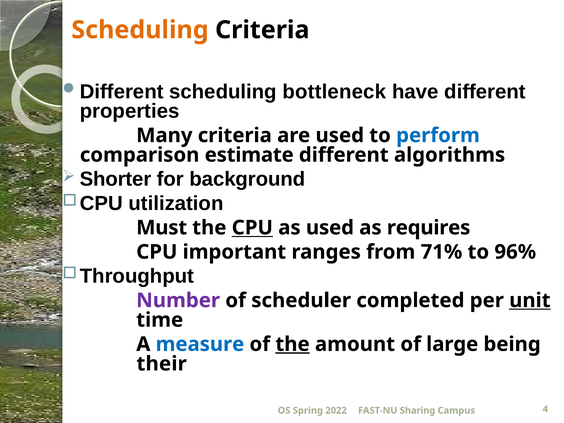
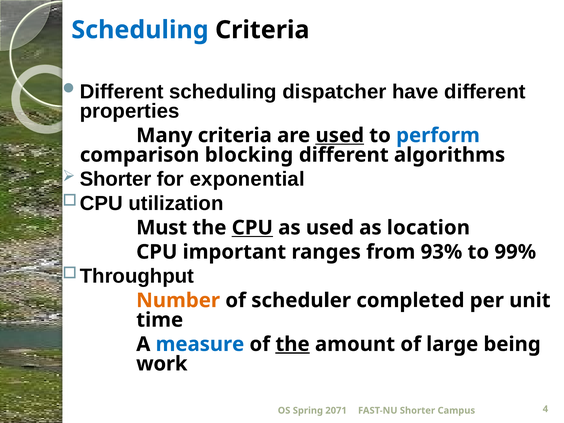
Scheduling colour: orange -> blue (140, 30)
bottleneck: bottleneck -> dispatcher (334, 92)
used underline: none -> present (340, 135)
estimate: estimate -> blocking (249, 155)
background: background -> exponential (247, 179)
requires: requires -> location (428, 228)
71%: 71% -> 93% (441, 252)
96%: 96% -> 99% (515, 252)
Number colour: purple -> orange (178, 300)
unit underline: present -> none (530, 300)
their: their -> work (162, 364)
2022: 2022 -> 2071 (336, 411)
FAST-NU Sharing: Sharing -> Shorter (417, 411)
